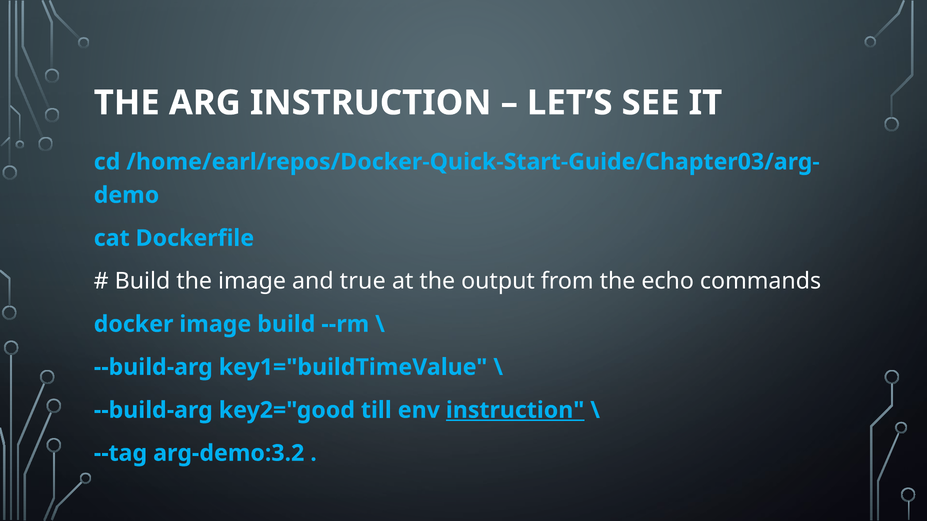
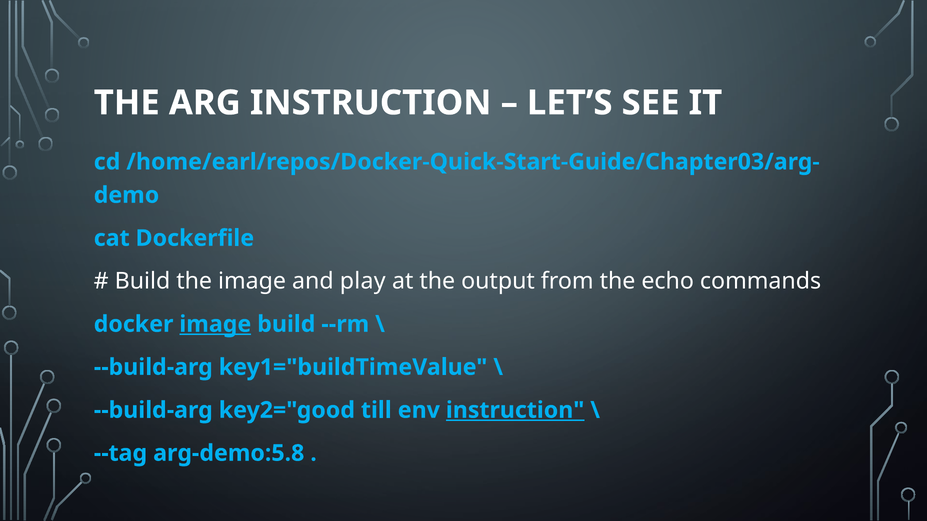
true: true -> play (363, 281)
image underline: none -> present (215, 324)
arg-demo:3.2: arg-demo:3.2 -> arg-demo:5.8 (229, 454)
